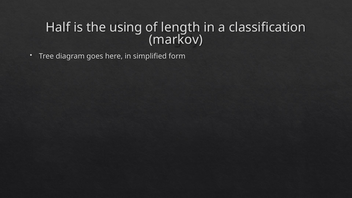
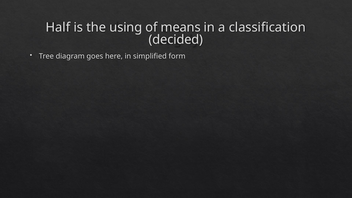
length: length -> means (181, 27)
markov: markov -> decided (176, 40)
